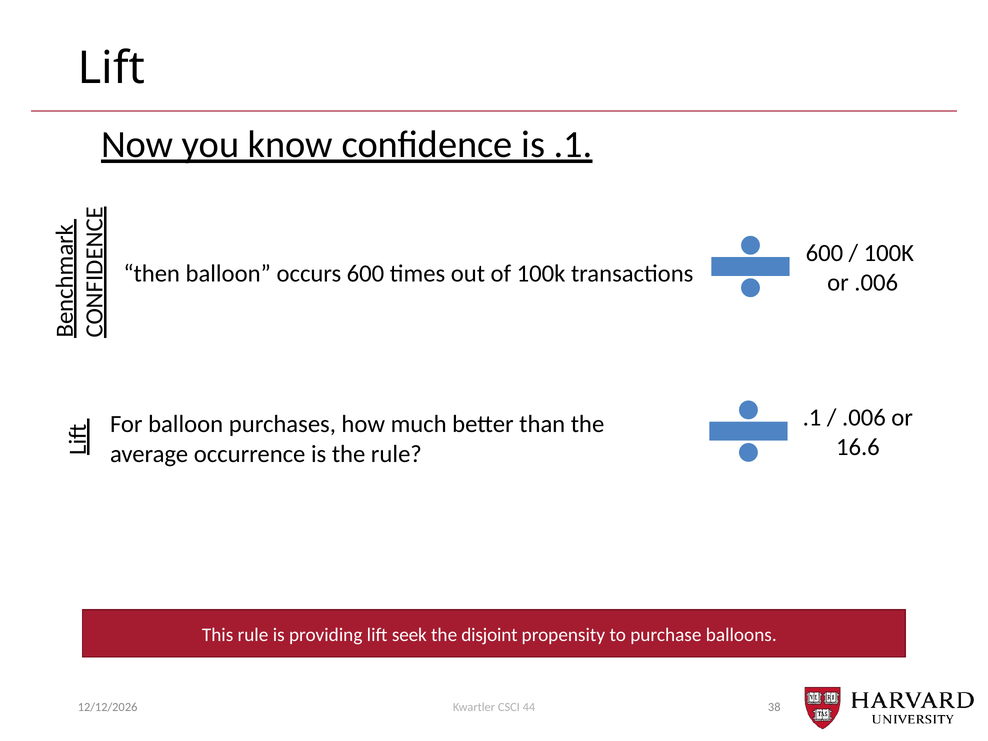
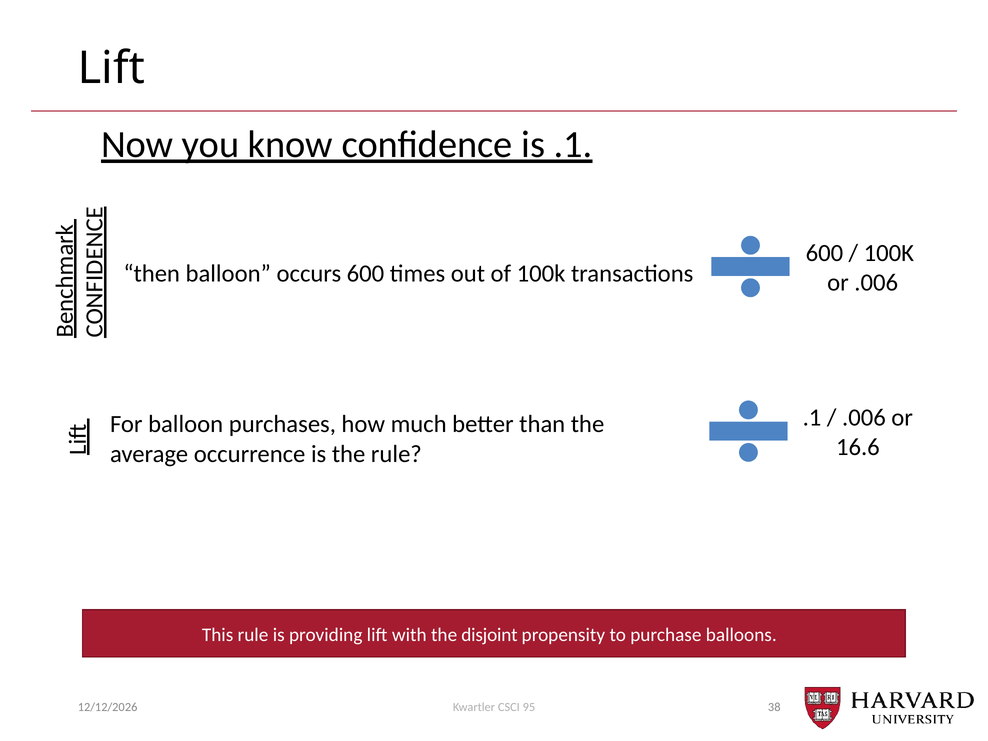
seek: seek -> with (409, 635)
44: 44 -> 95 (529, 707)
